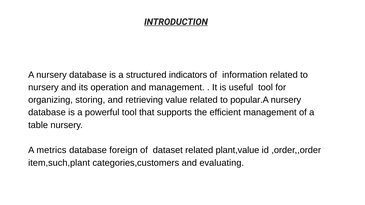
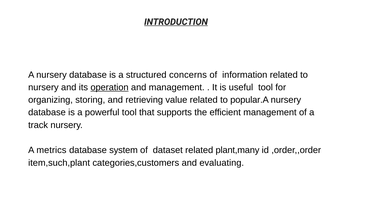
indicators: indicators -> concerns (188, 75)
operation underline: none -> present (110, 87)
table: table -> track (38, 125)
foreign: foreign -> system (124, 150)
plant,value: plant,value -> plant,many (238, 150)
